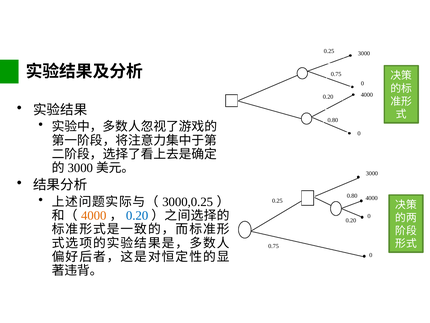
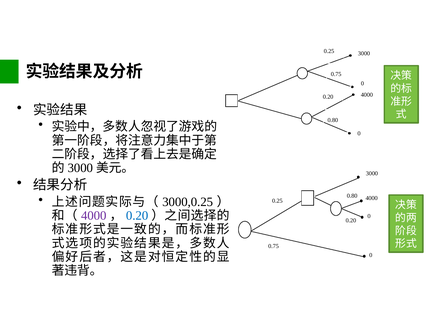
4000 colour: orange -> purple (94, 215)
